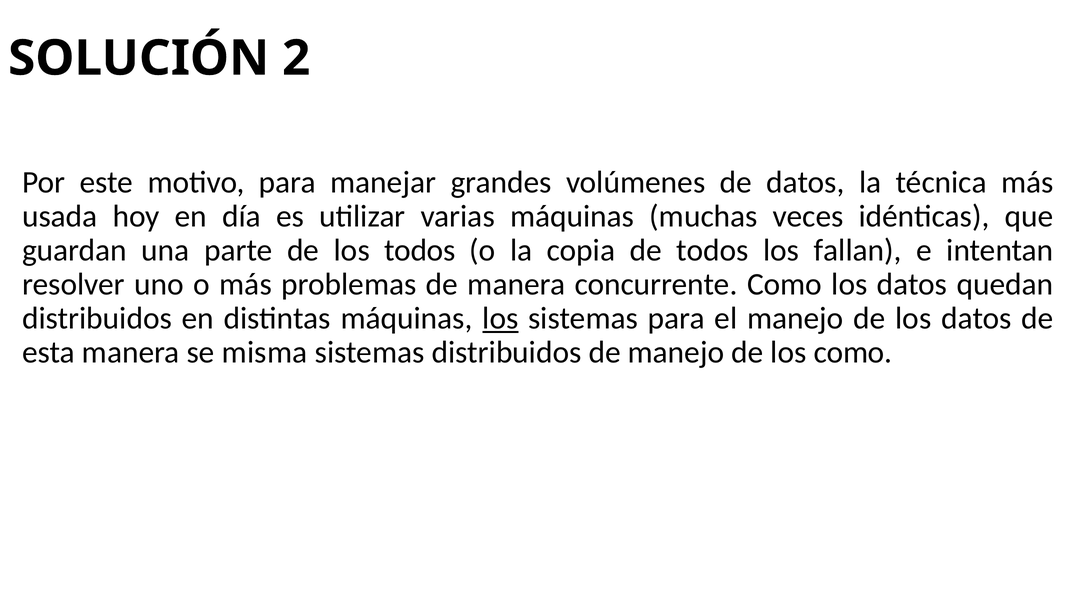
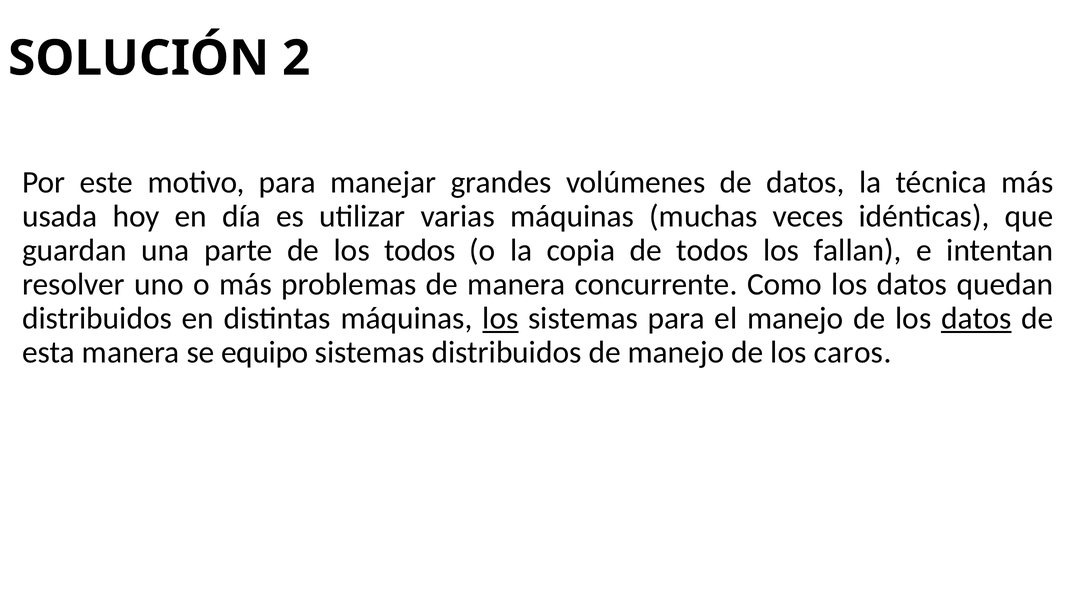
datos underline: none -> present (976, 318)
misma: misma -> equipo (265, 352)
los como: como -> caros (853, 352)
